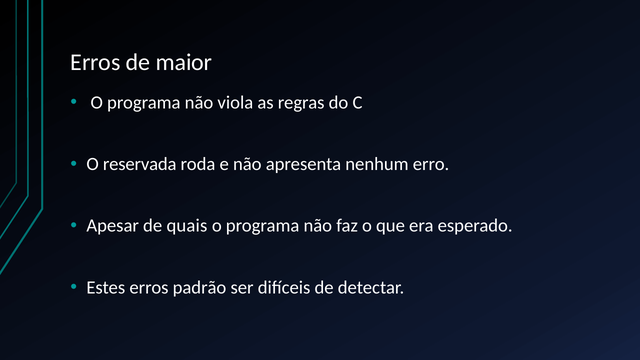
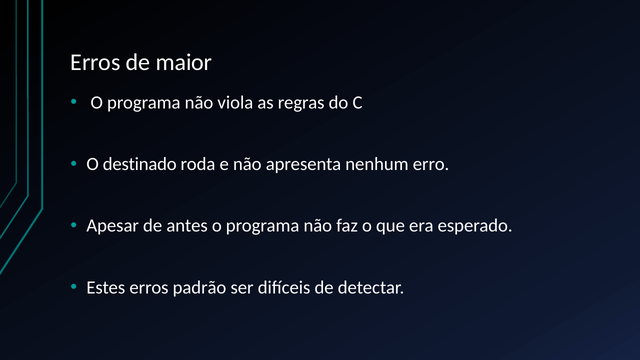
reservada: reservada -> destinado (140, 164)
quais: quais -> antes (187, 226)
